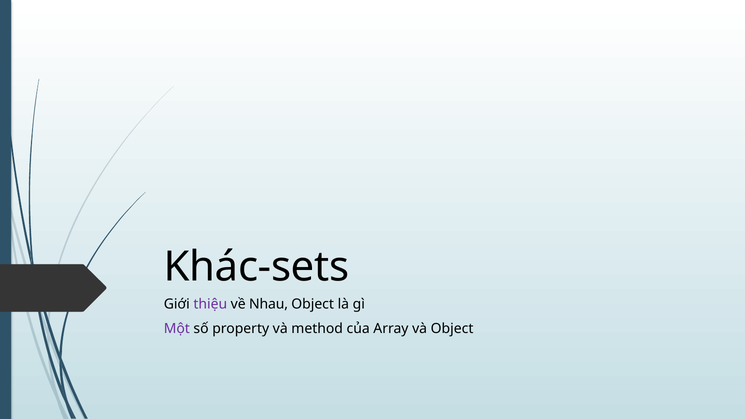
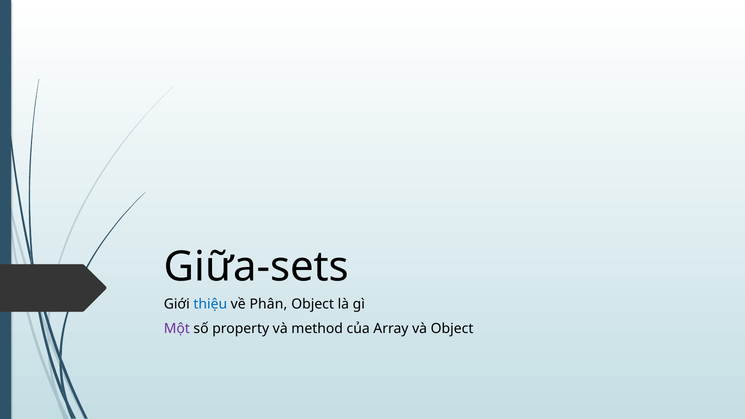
Khác-sets: Khác-sets -> Giữa-sets (256, 267)
thiệu colour: purple -> blue (210, 304)
Nhau: Nhau -> Phân (268, 304)
